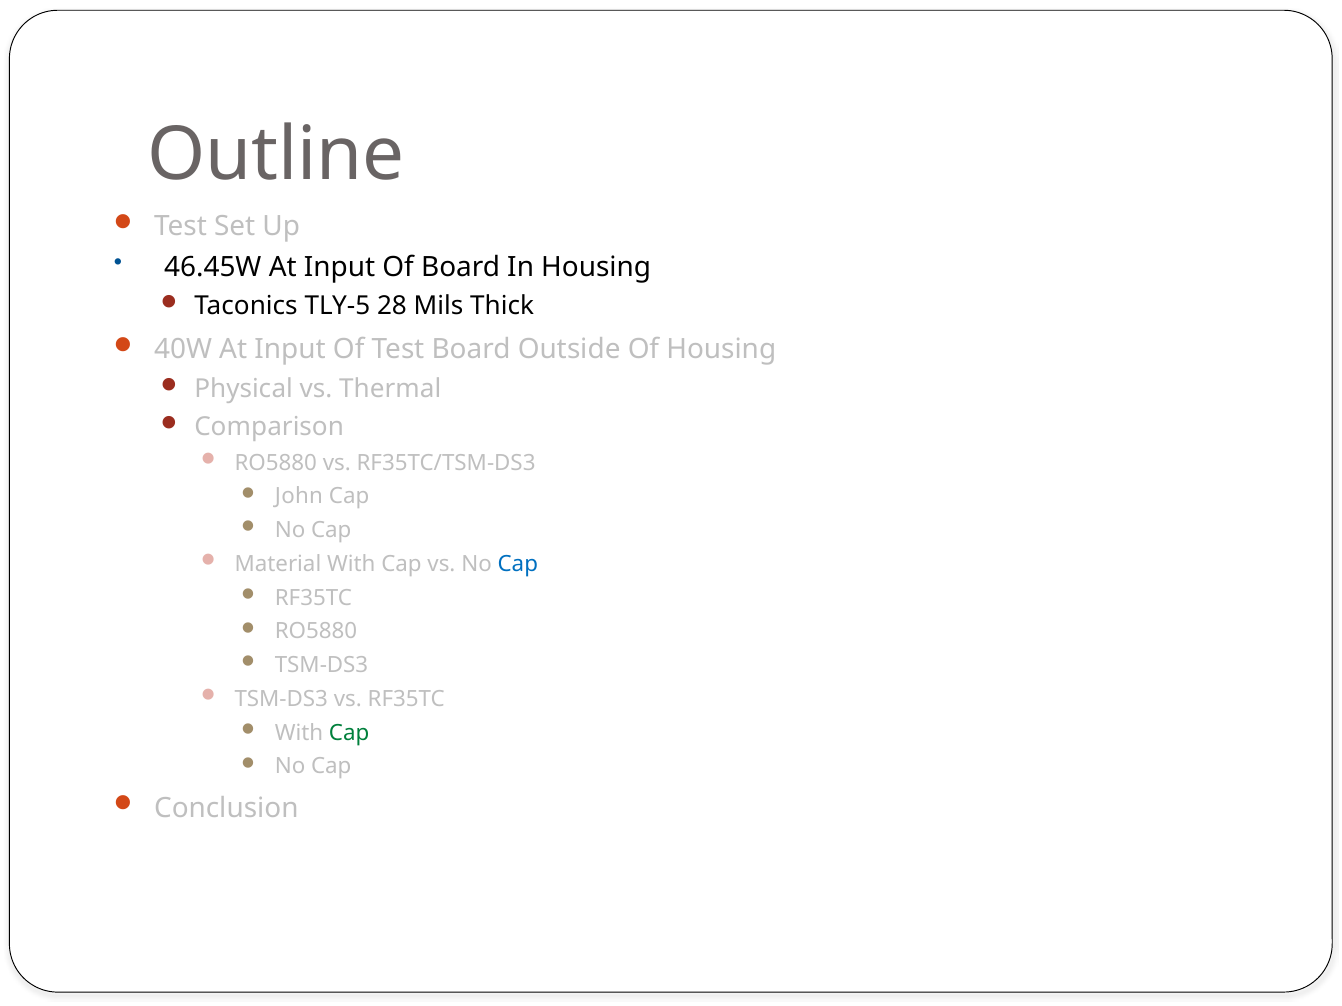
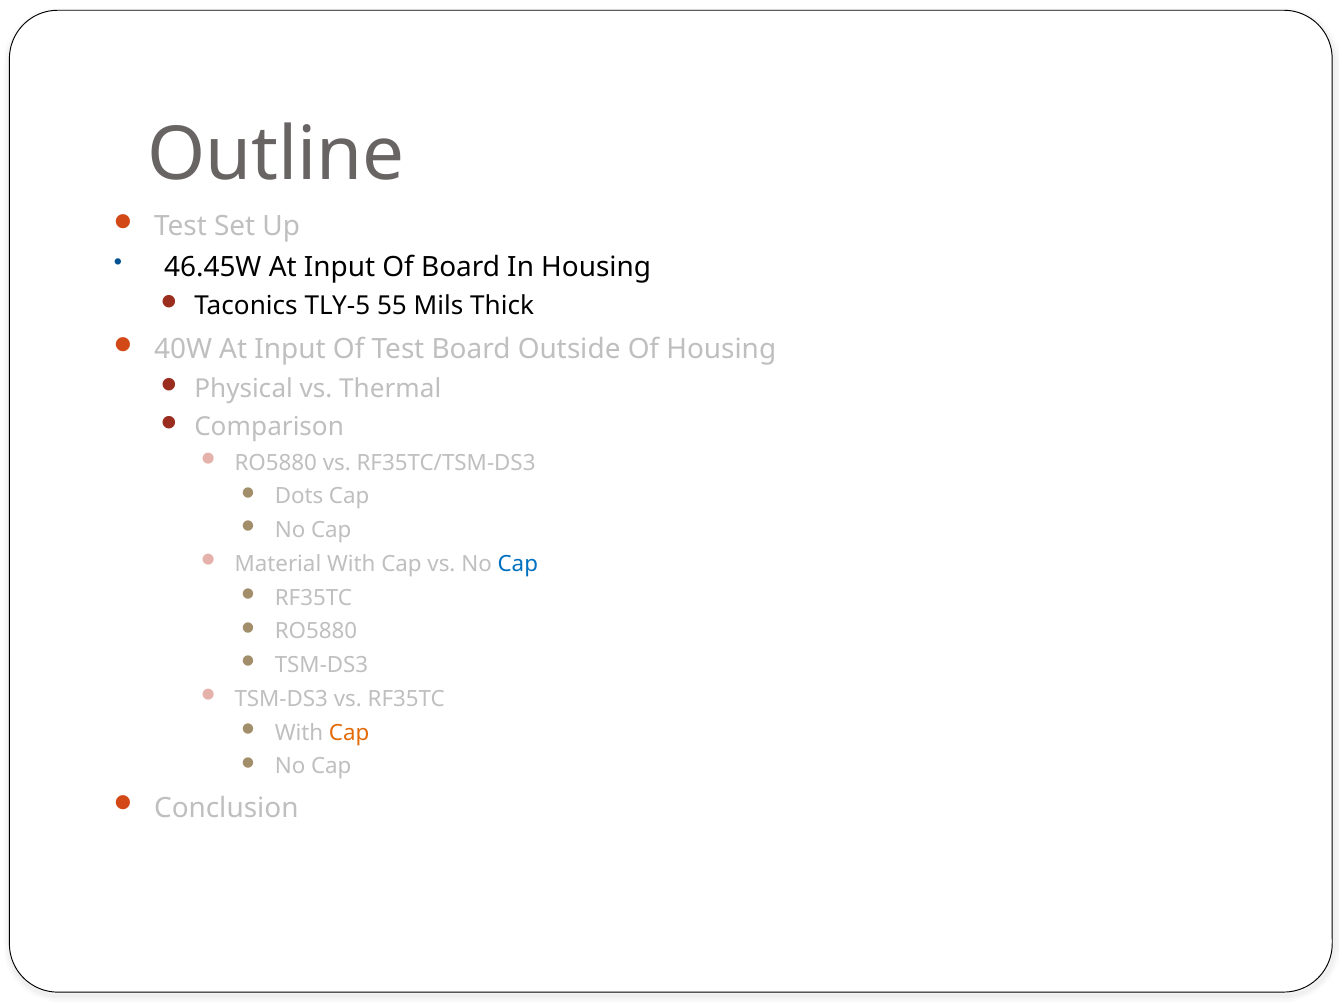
28: 28 -> 55 (392, 306)
John: John -> Dots (299, 497)
Cap colour: green -> orange (349, 733)
